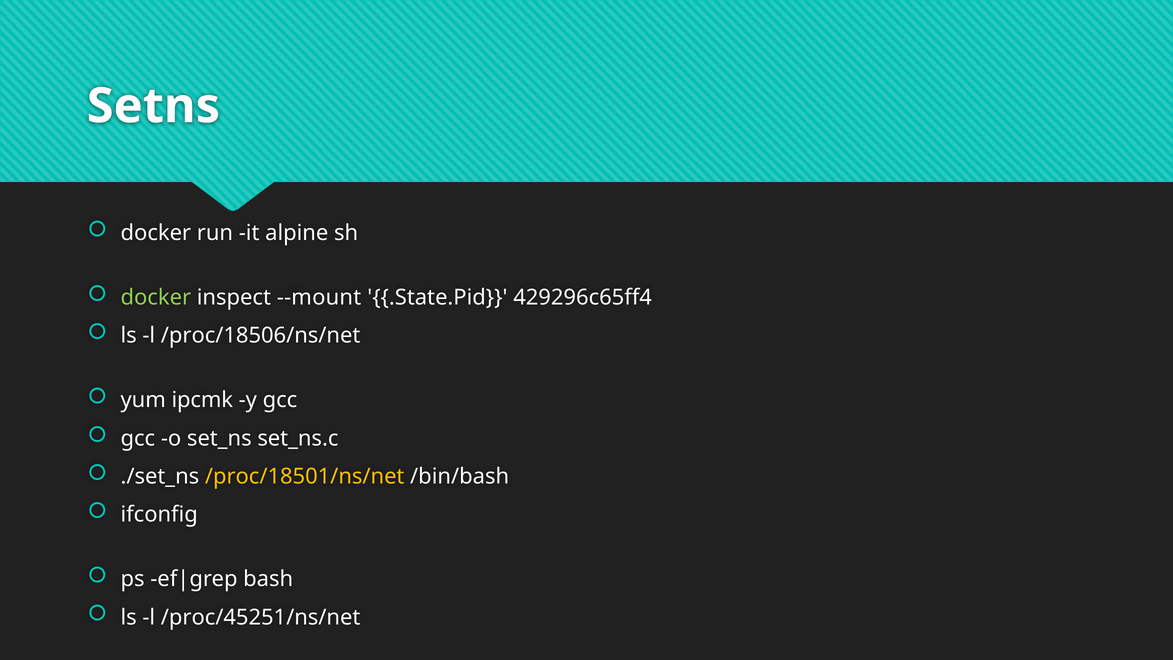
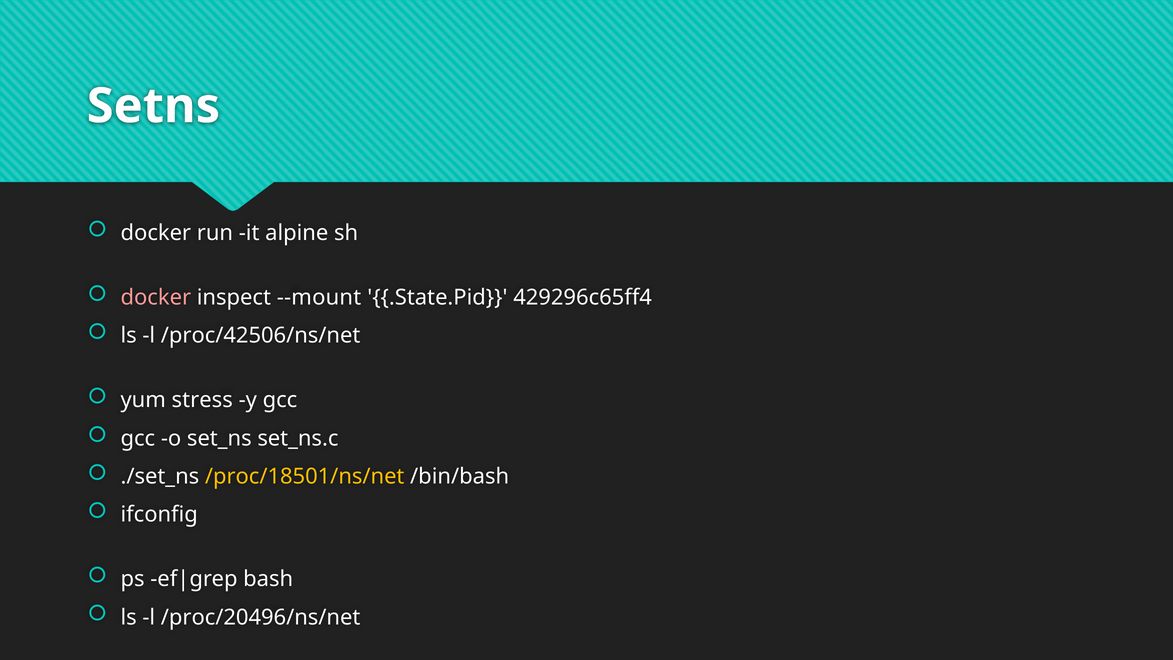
docker colour: light green -> pink (156, 297)
/proc/18506/ns/net: /proc/18506/ns/net -> /proc/42506/ns/net (261, 336)
ipcmk: ipcmk -> stress (202, 400)
/proc/45251/ns/net: /proc/45251/ns/net -> /proc/20496/ns/net (261, 617)
